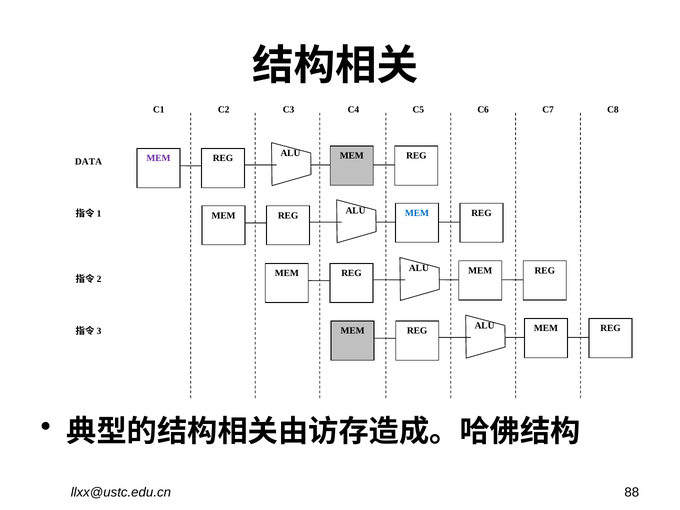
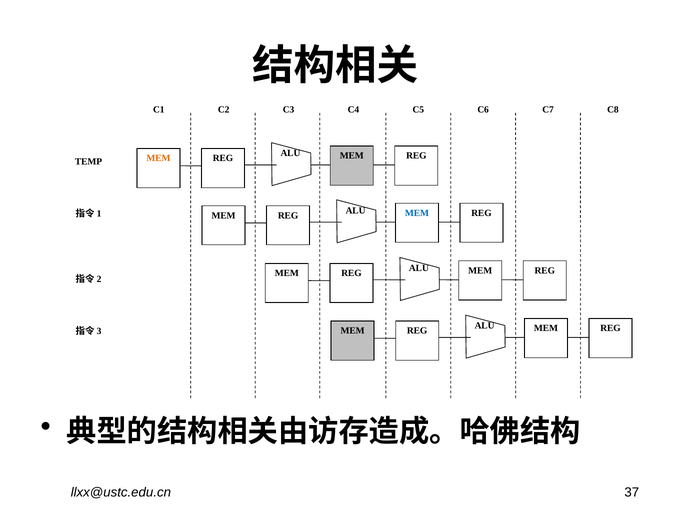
MEM colour: purple -> orange (158, 158)
DATA: DATA -> TEMP (89, 162)
88: 88 -> 37 (632, 492)
